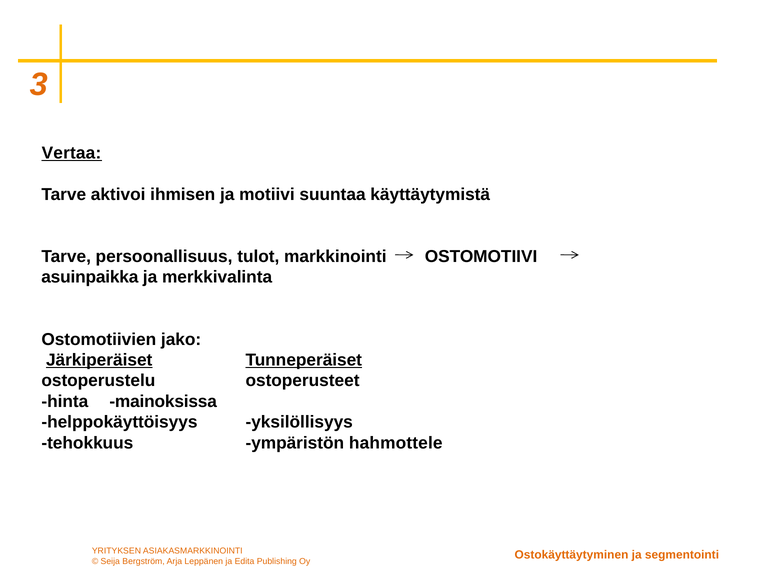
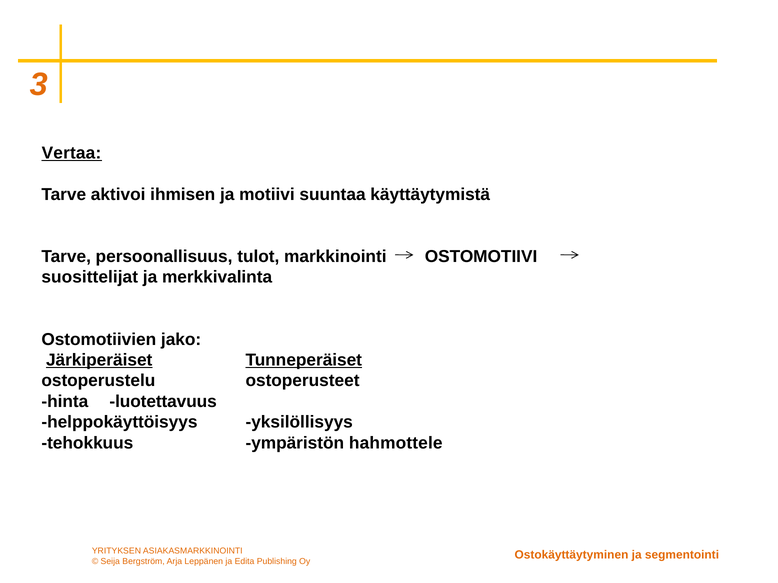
asuinpaikka: asuinpaikka -> suosittelijat (90, 277)
mainoksissa: mainoksissa -> luotettavuus (163, 402)
